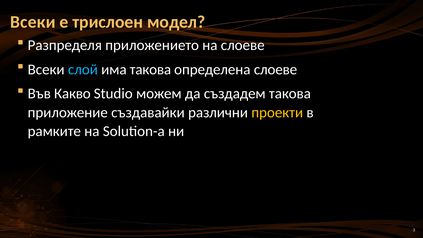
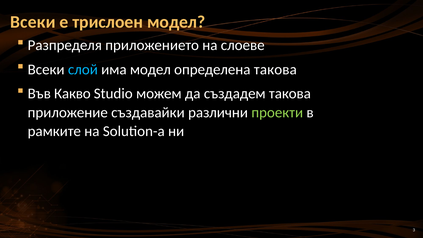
има такова: такова -> модел (150, 69)
определена слоеве: слоеве -> такова (275, 69)
проекти colour: yellow -> light green (277, 112)
